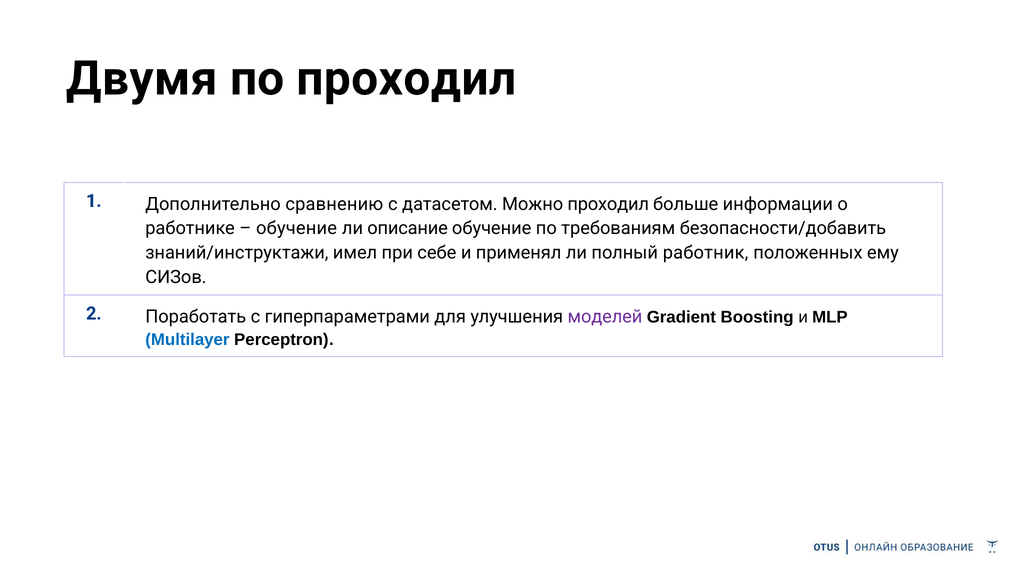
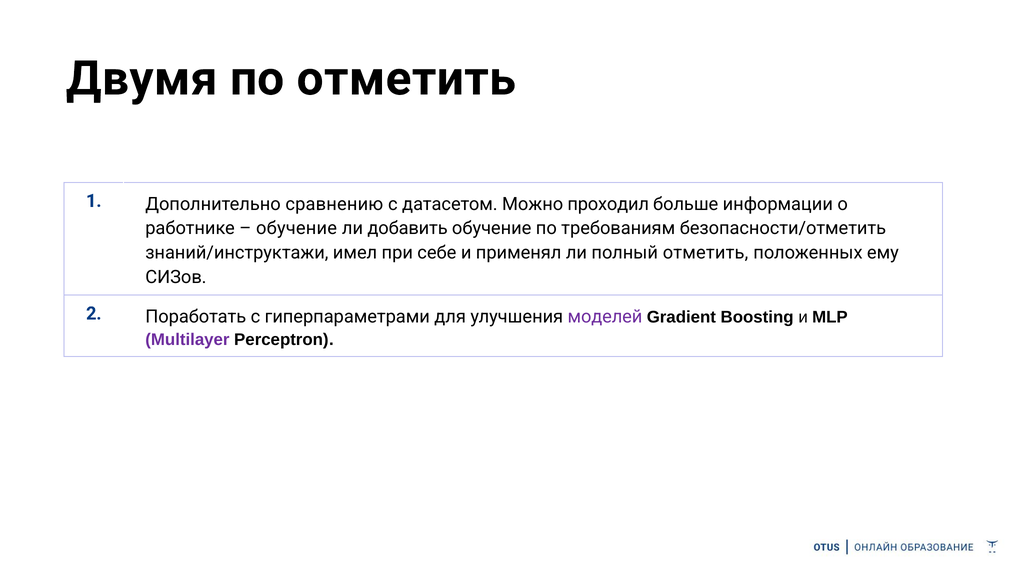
по проходил: проходил -> отметить (406, 79)
описание: описание -> добавить (408, 228)
безопасности/добавить: безопасности/добавить -> безопасности/отметить (783, 228)
полный работник: работник -> отметить (706, 253)
Multilayer colour: blue -> purple (187, 340)
